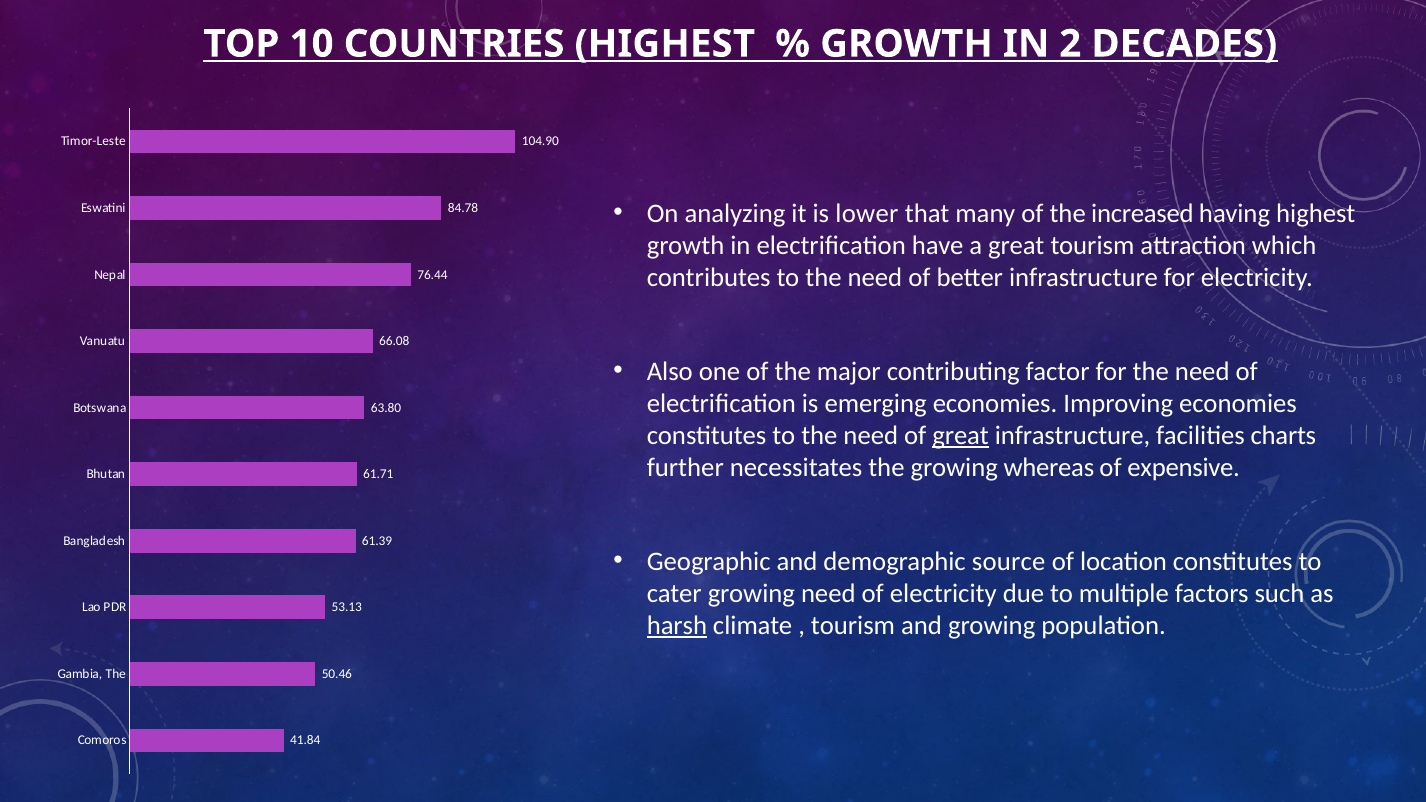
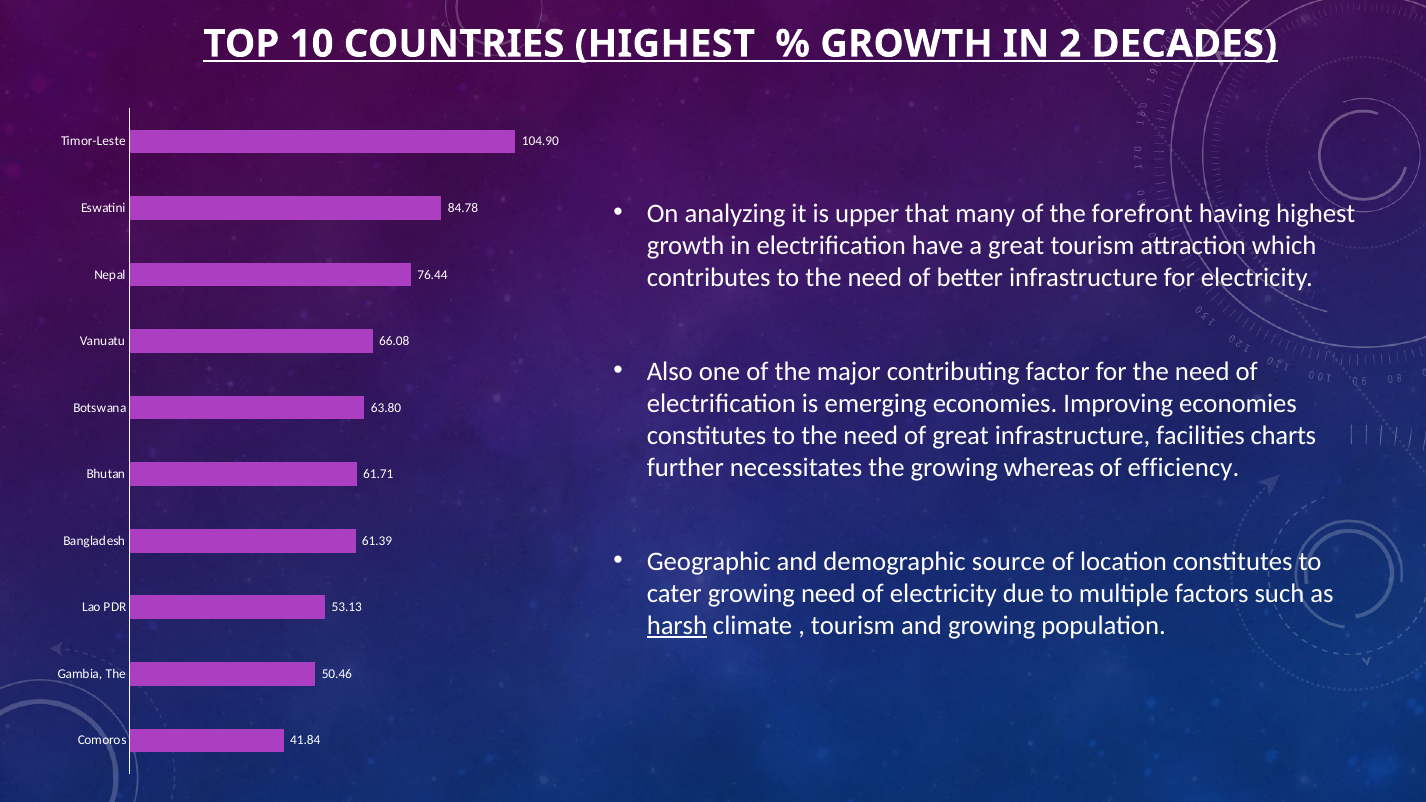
lower: lower -> upper (867, 213)
increased: increased -> forefront (1142, 213)
great underline: present -> none (961, 435)
expensive: expensive -> efficiency (1184, 468)
